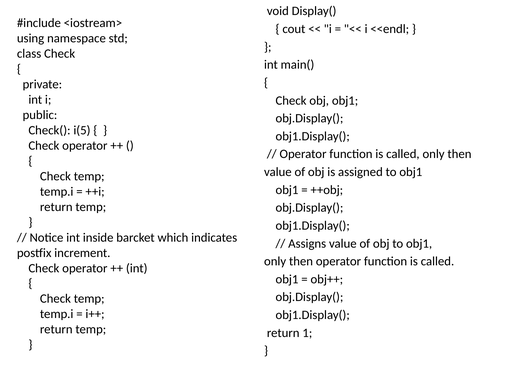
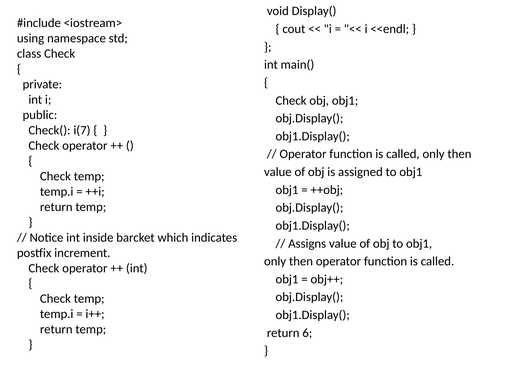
i(5: i(5 -> i(7 (82, 130)
1: 1 -> 6 (307, 332)
